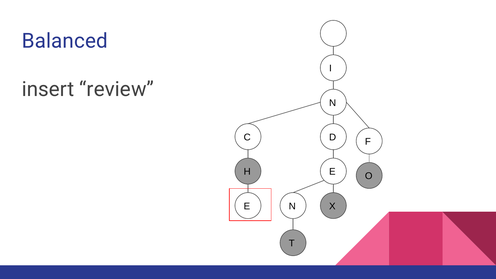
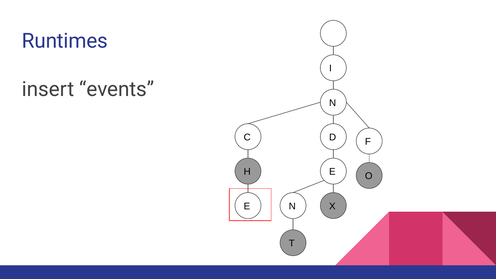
Balanced: Balanced -> Runtimes (65, 41)
review: review -> events (117, 89)
